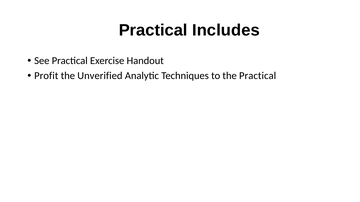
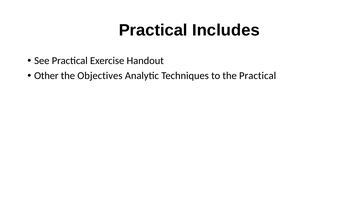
Profit: Profit -> Other (46, 76)
Unverified: Unverified -> Objectives (100, 76)
